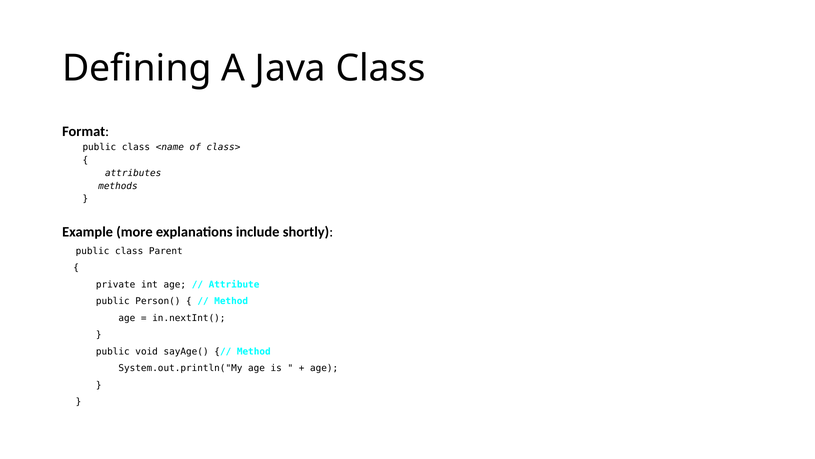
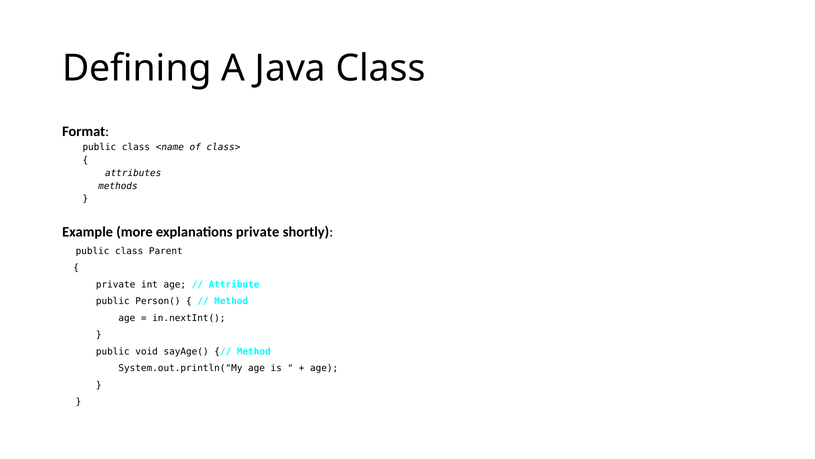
explanations include: include -> private (258, 231)
